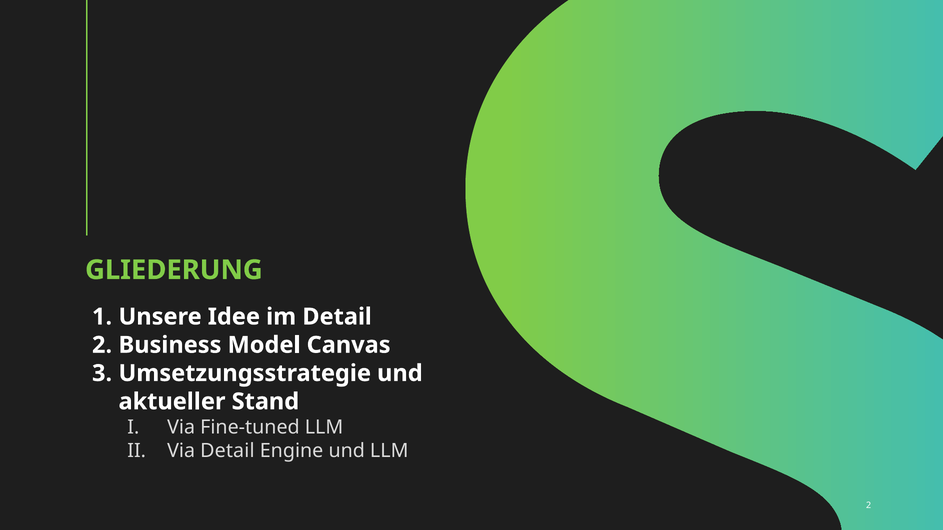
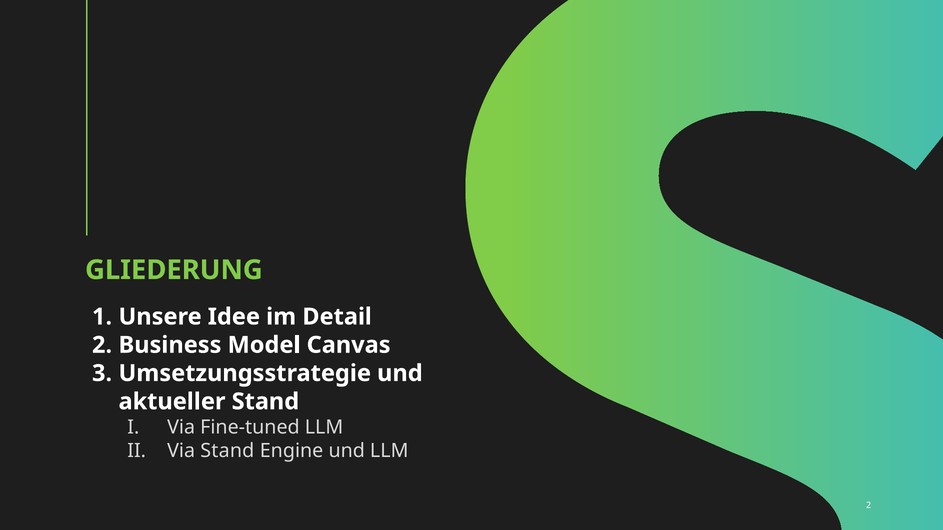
Via Detail: Detail -> Stand (227, 451)
